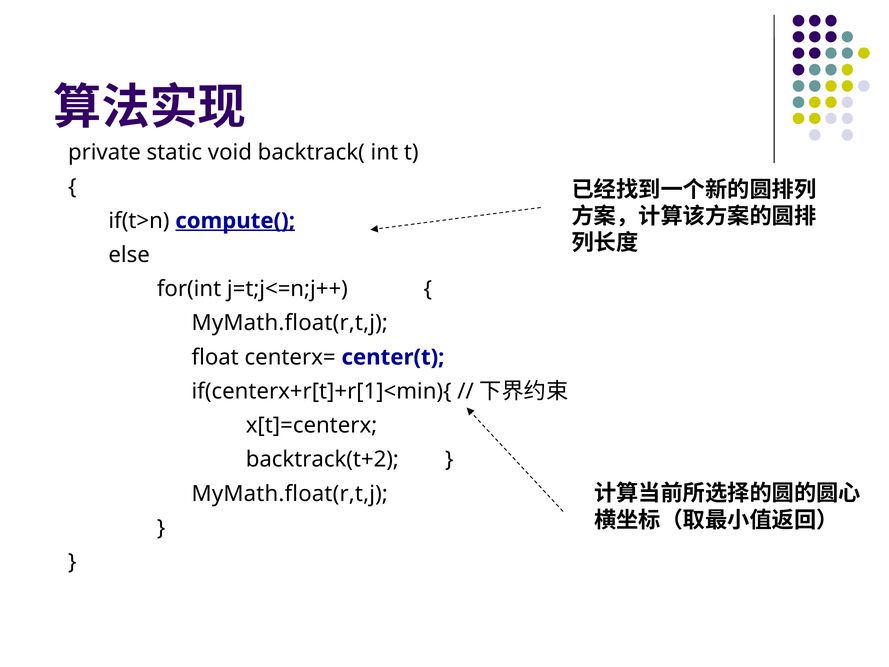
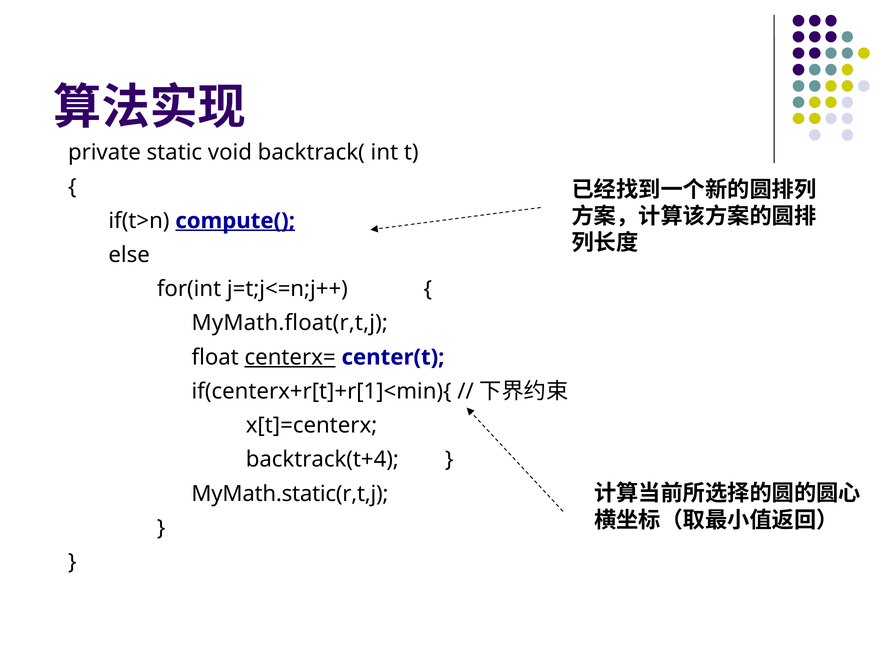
centerx= underline: none -> present (290, 357)
backtrack(t+2: backtrack(t+2 -> backtrack(t+4 (322, 459)
MyMath.float(r,t,j: MyMath.float(r,t,j -> MyMath.static(r,t,j (290, 493)
